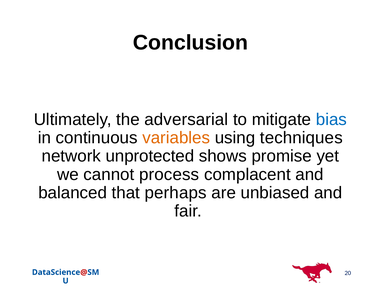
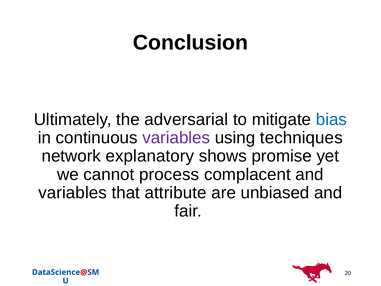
variables colour: orange -> purple (176, 138)
unprotected: unprotected -> explanatory (150, 156)
balanced: balanced -> variables (73, 193)
perhaps: perhaps -> attribute (176, 193)
